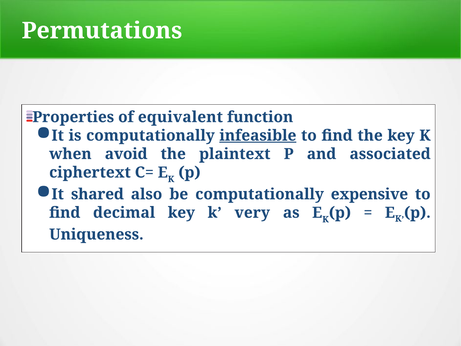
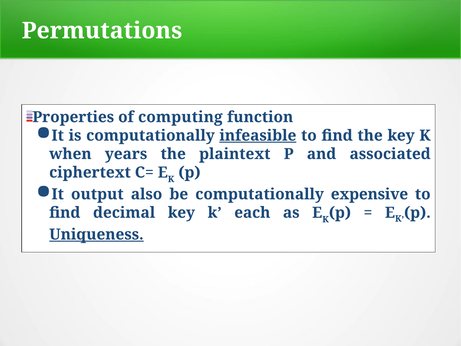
equivalent: equivalent -> computing (180, 117)
avoid: avoid -> years (126, 154)
shared: shared -> output (97, 194)
very: very -> each (252, 213)
Uniqueness underline: none -> present (96, 234)
